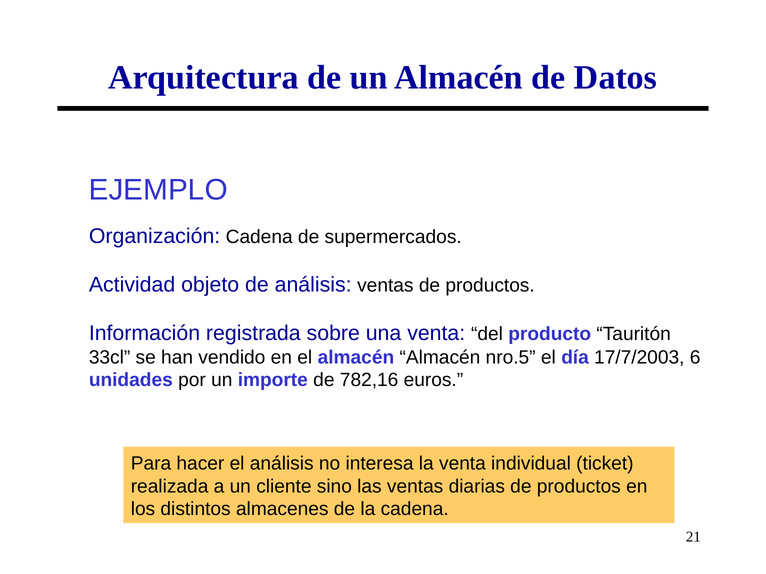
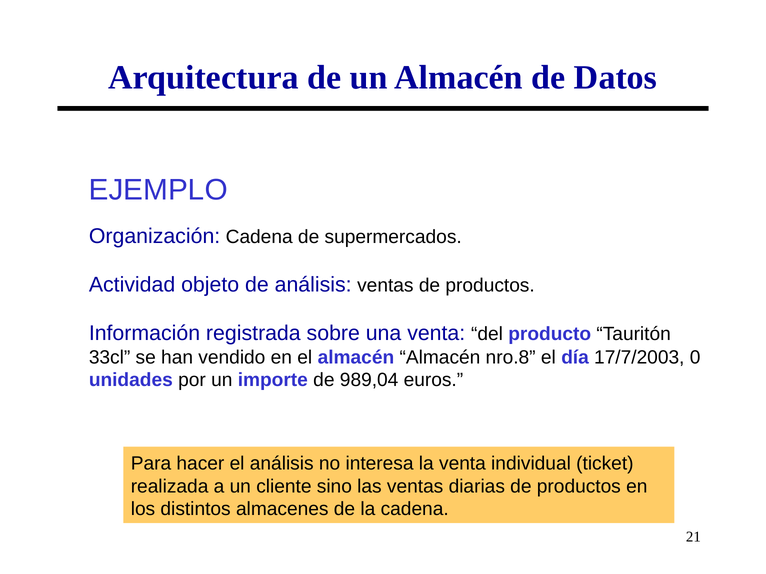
nro.5: nro.5 -> nro.8 (511, 358)
6: 6 -> 0 (695, 358)
782,16: 782,16 -> 989,04 (369, 380)
